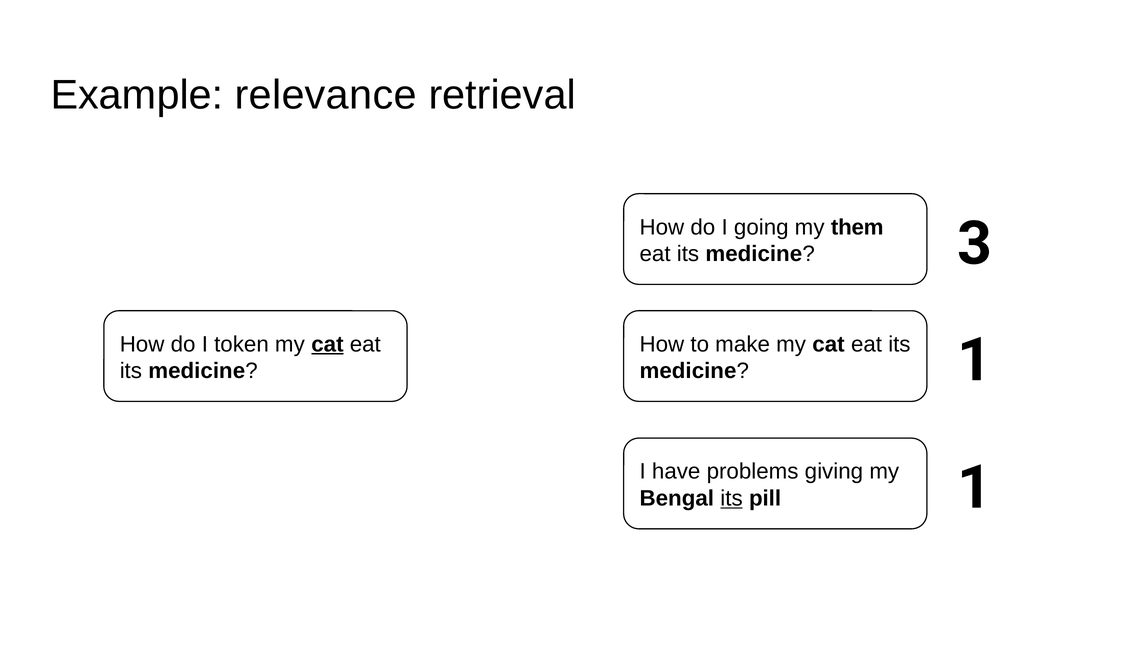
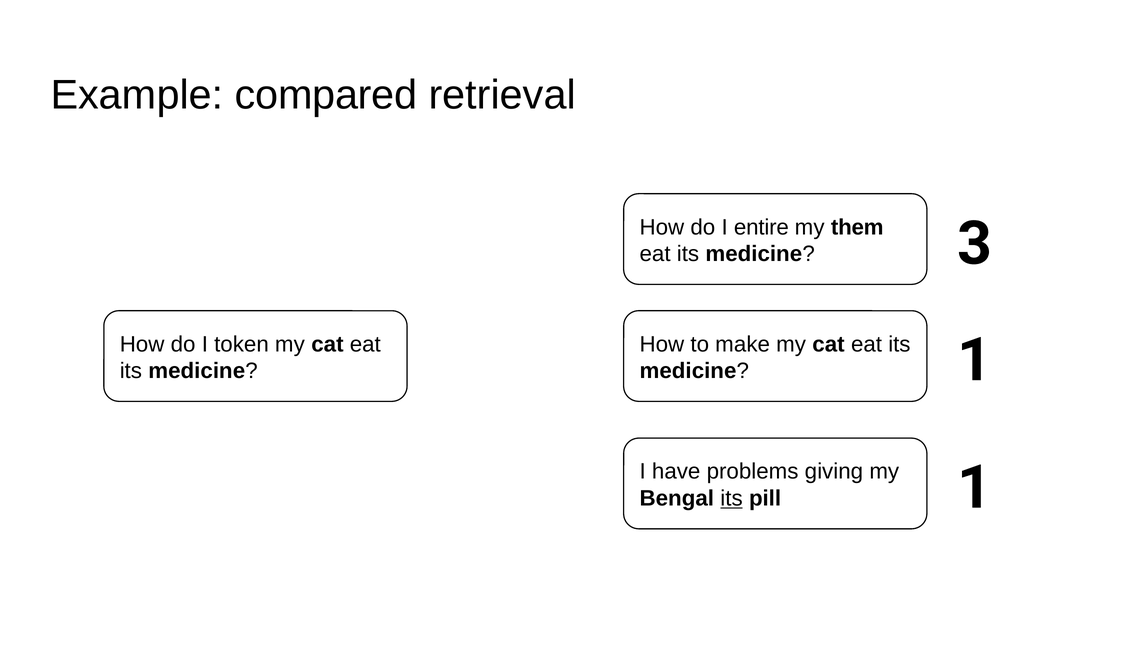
relevance: relevance -> compared (326, 95)
going: going -> entire (761, 227)
cat underline: present -> none (327, 345)
